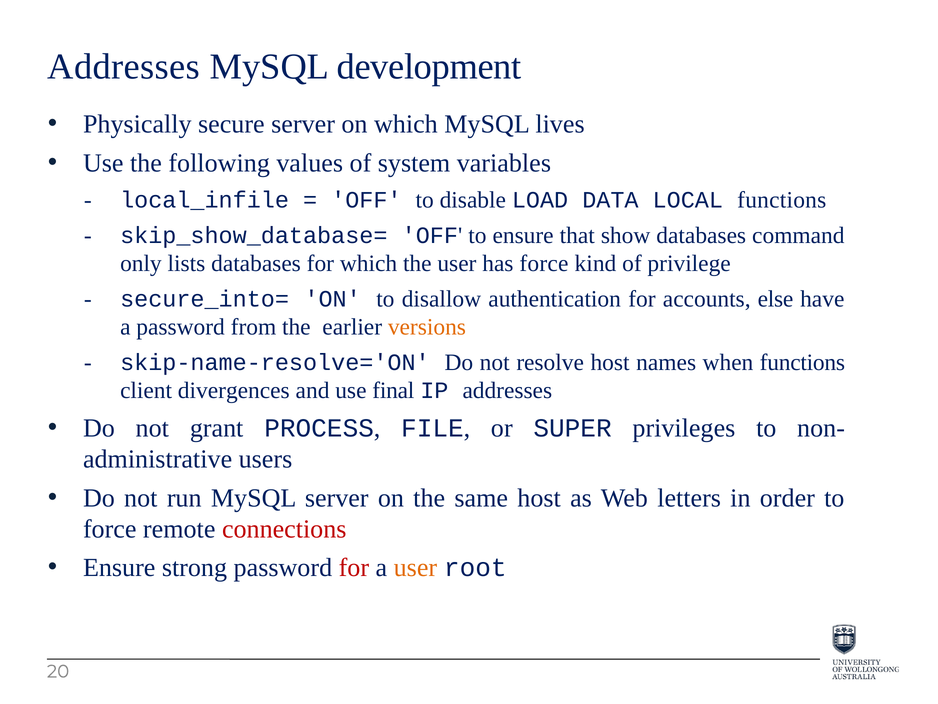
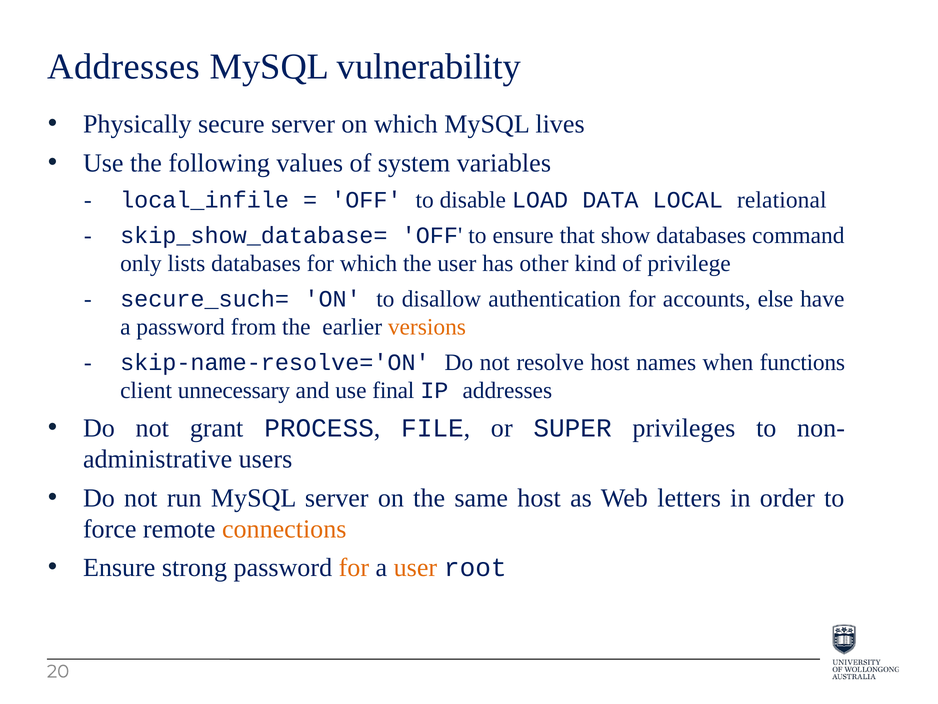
development: development -> vulnerability (429, 67)
LOCAL functions: functions -> relational (782, 200)
has force: force -> other (544, 263)
secure_into=: secure_into= -> secure_such= (205, 299)
divergences: divergences -> unnecessary (234, 390)
connections colour: red -> orange (284, 529)
for colour: red -> orange (354, 567)
